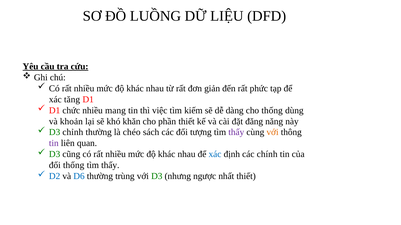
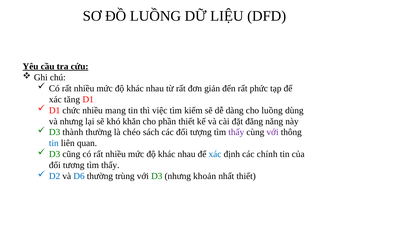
cho thống: thống -> luồng (272, 111)
và khoản: khoản -> nhưng (71, 122)
chỉnh: chỉnh -> thành (73, 133)
với colour: orange -> purple (273, 133)
tin colour: purple -> blue (54, 144)
đối thống: thống -> tương (74, 166)
ngược: ngược -> khoản (205, 177)
